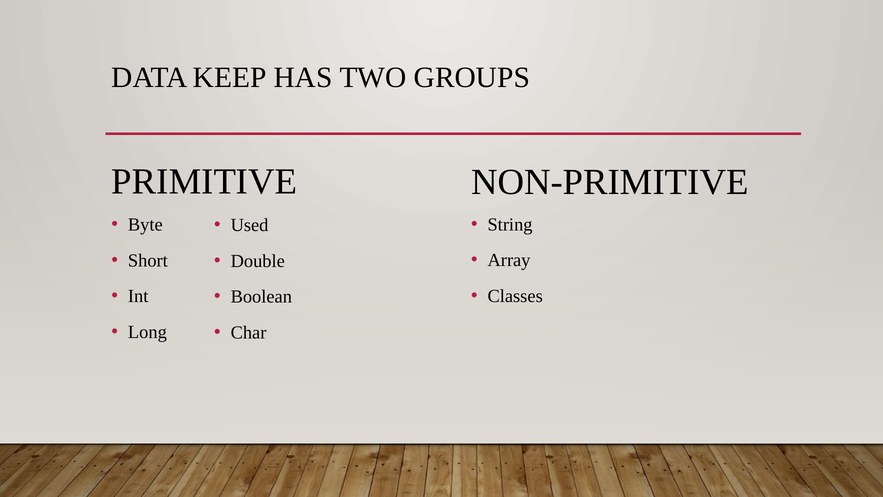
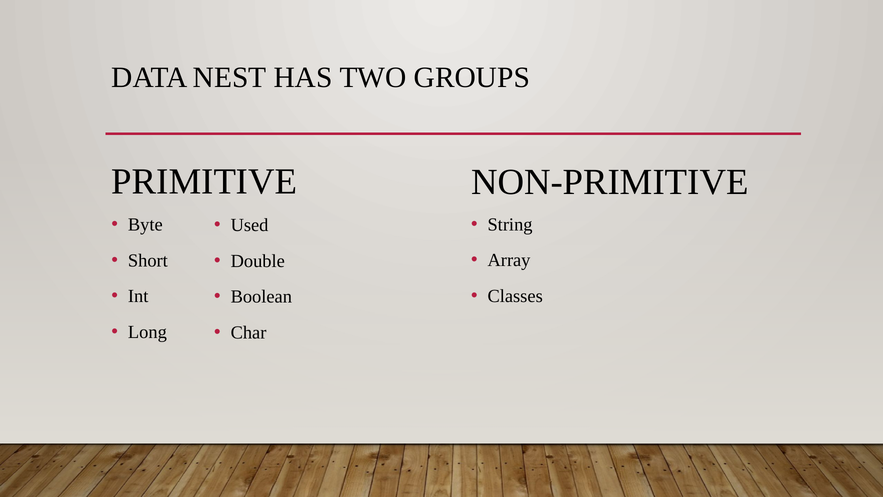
KEEP: KEEP -> NEST (230, 77)
